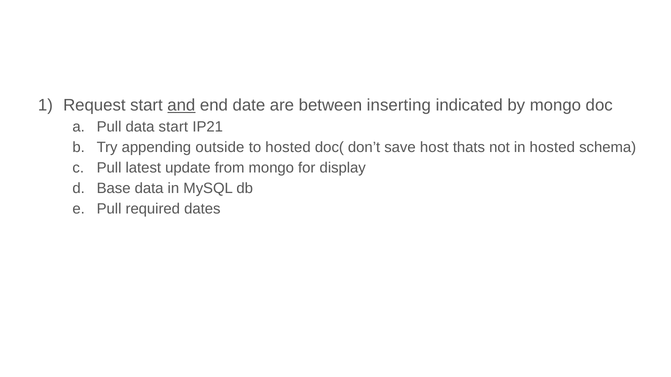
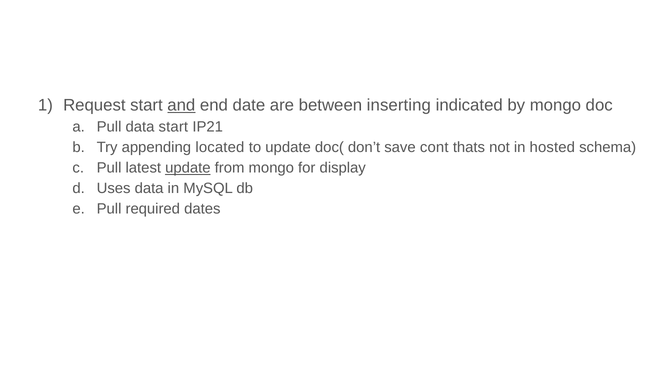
outside: outside -> located (220, 148)
to hosted: hosted -> update (288, 148)
host: host -> cont (434, 148)
update underline: none -> present (188, 168)
Base: Base -> Uses (114, 189)
